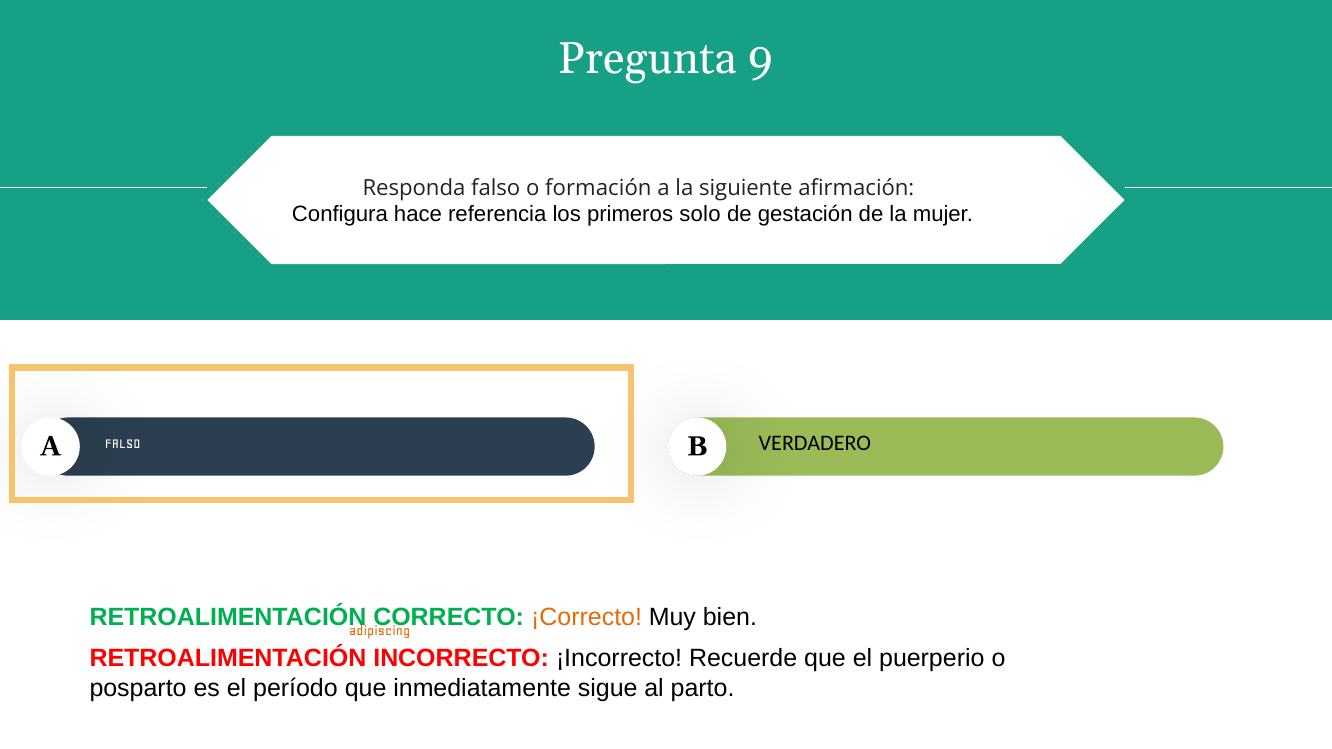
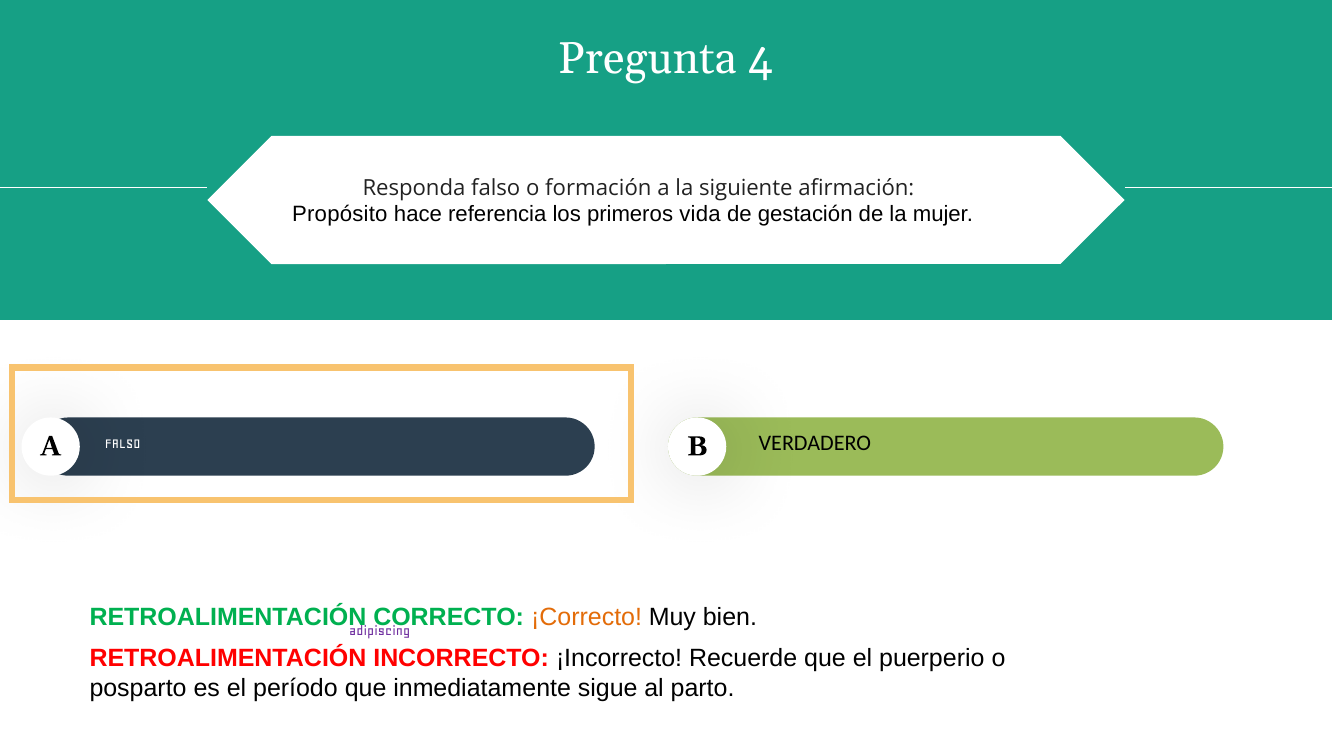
9: 9 -> 4 (761, 59)
Configura: Configura -> Propósito (340, 215)
solo: solo -> vida (700, 215)
adipiscing colour: orange -> purple (380, 631)
